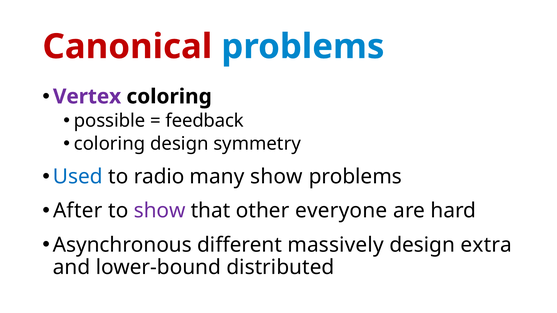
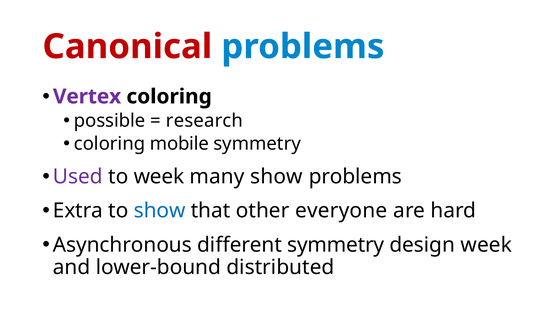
feedback: feedback -> research (204, 121)
coloring design: design -> mobile (179, 144)
Used colour: blue -> purple (78, 177)
to radio: radio -> week (159, 177)
After: After -> Extra (78, 211)
show colour: purple -> blue (160, 211)
different massively: massively -> symmetry (336, 245)
design extra: extra -> week (486, 245)
